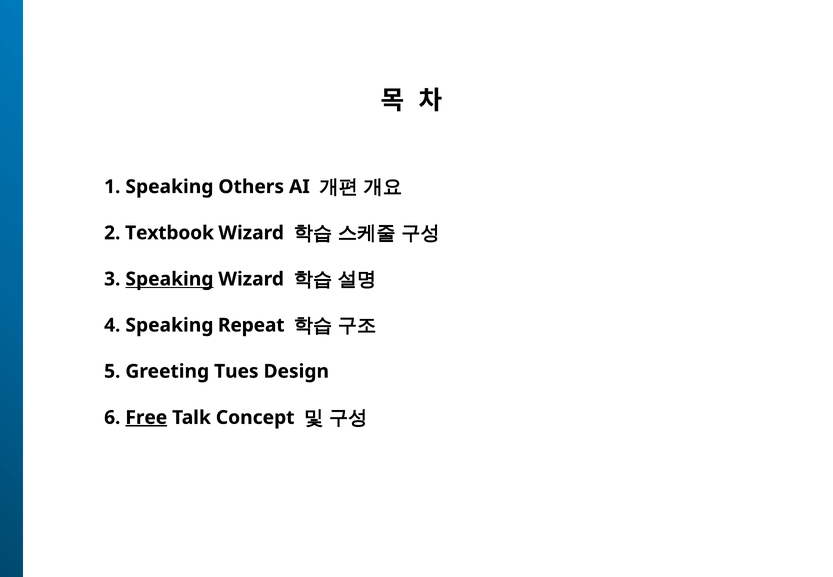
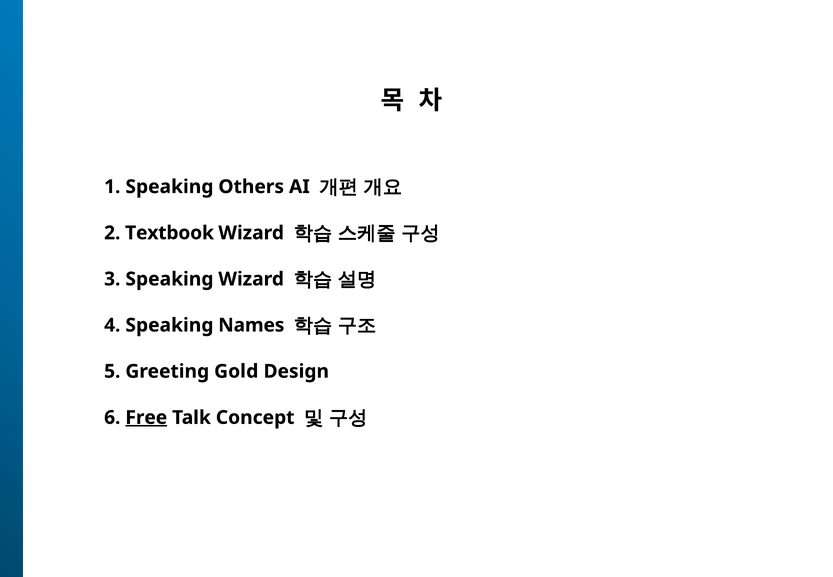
Speaking underline: present -> none (169, 279)
Repeat: Repeat -> Names (251, 325)
Tues: Tues -> Gold (236, 371)
